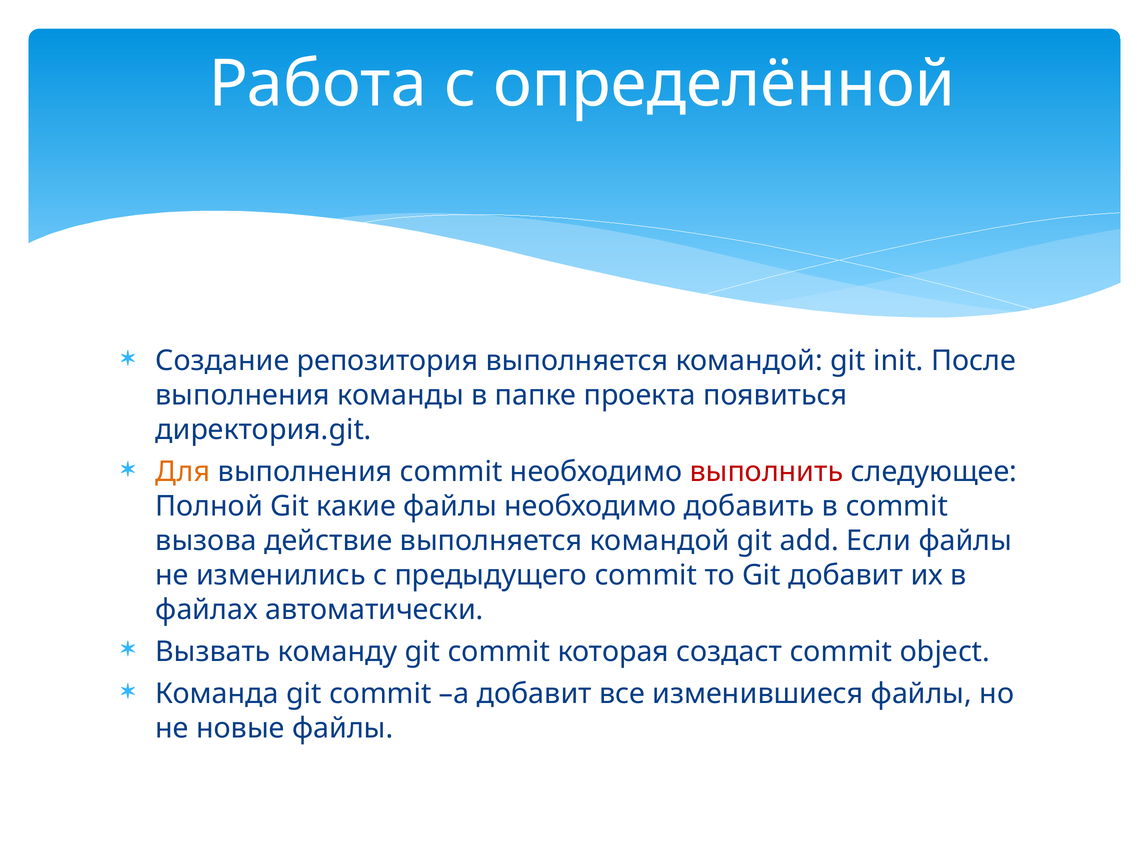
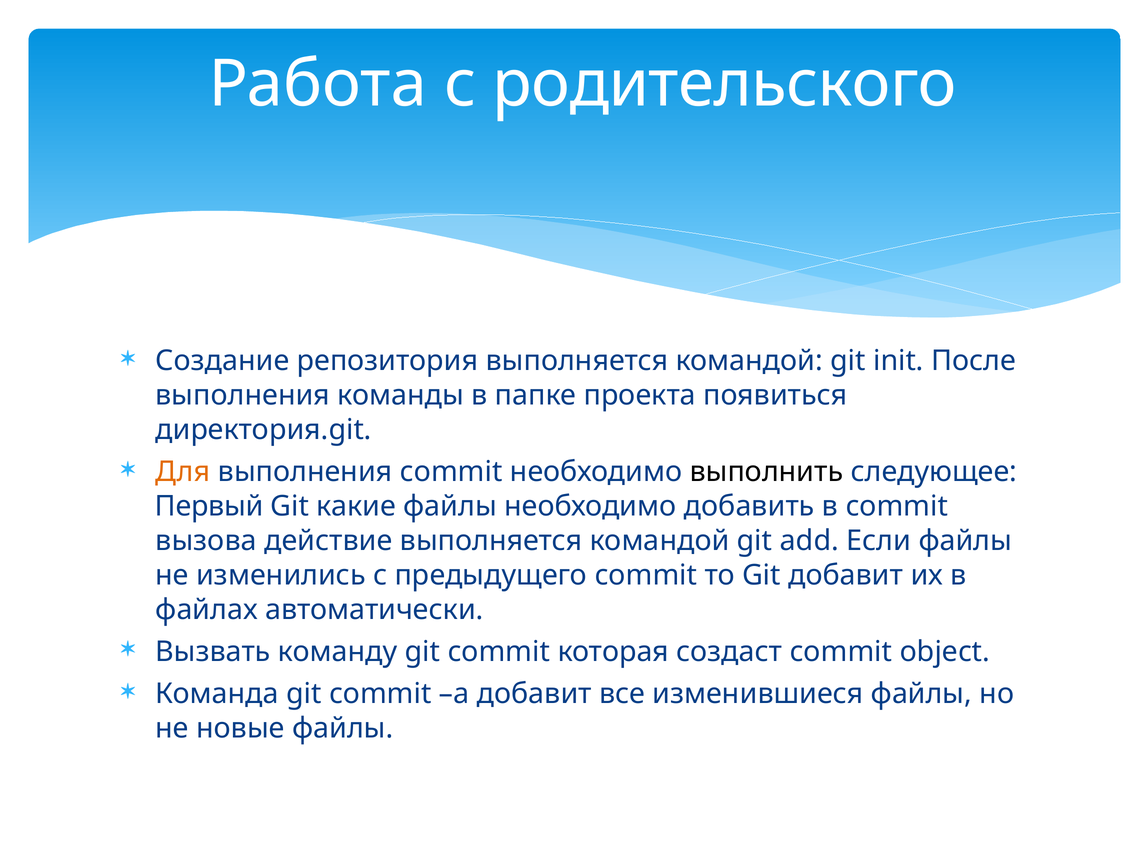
определённой: определённой -> родительского (725, 84)
выполнить colour: red -> black (766, 472)
Полной: Полной -> Первый (209, 506)
